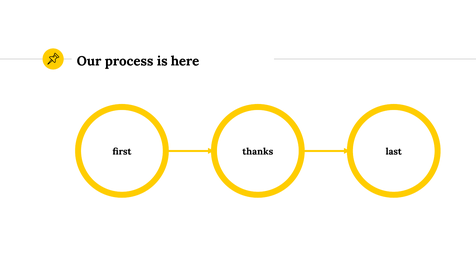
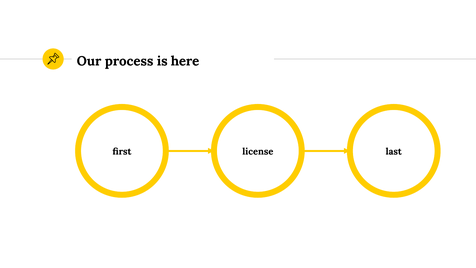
thanks: thanks -> license (258, 151)
